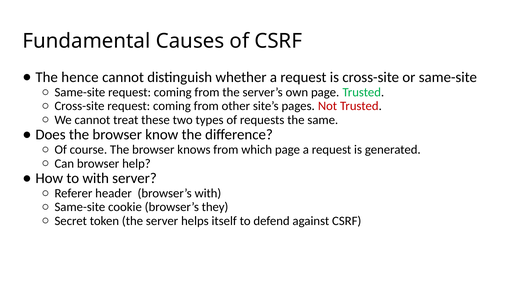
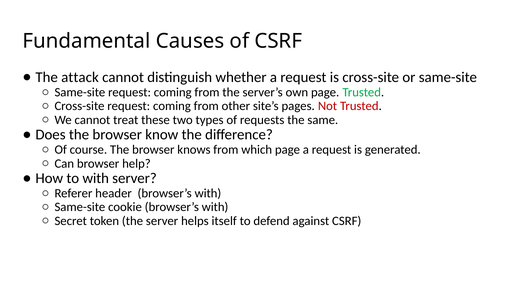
hence: hence -> attack (80, 77)
cookie browser’s they: they -> with (215, 207)
